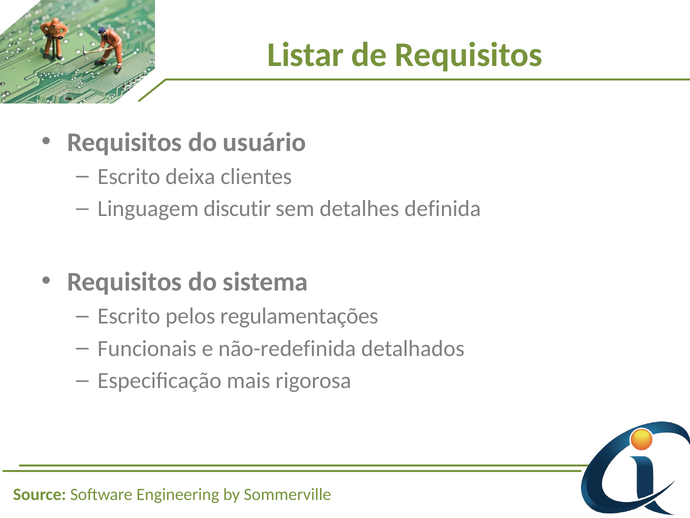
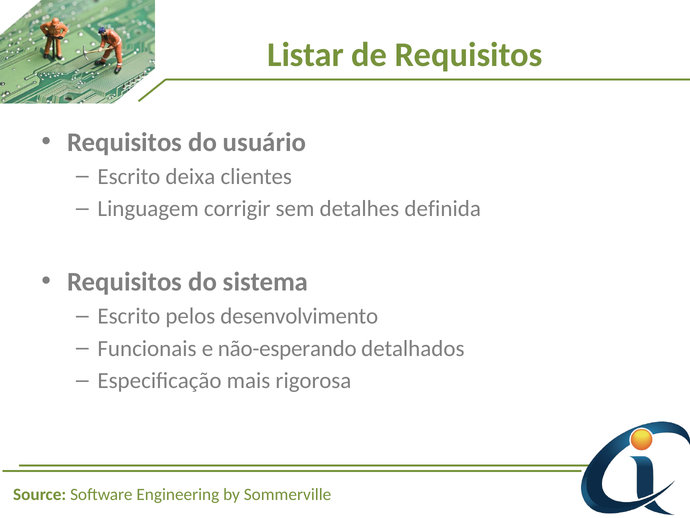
discutir: discutir -> corrigir (237, 209)
regulamentações: regulamentações -> desenvolvimento (299, 316)
não-redefinida: não-redefinida -> não-esperando (287, 348)
